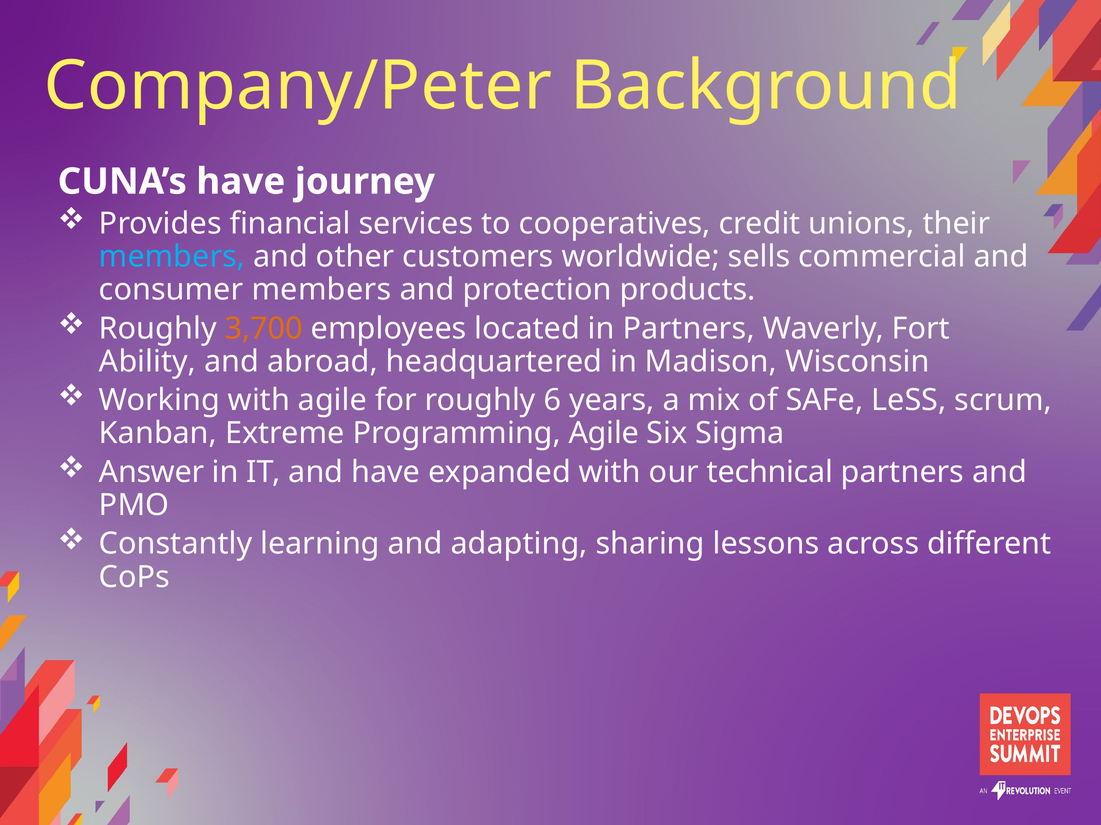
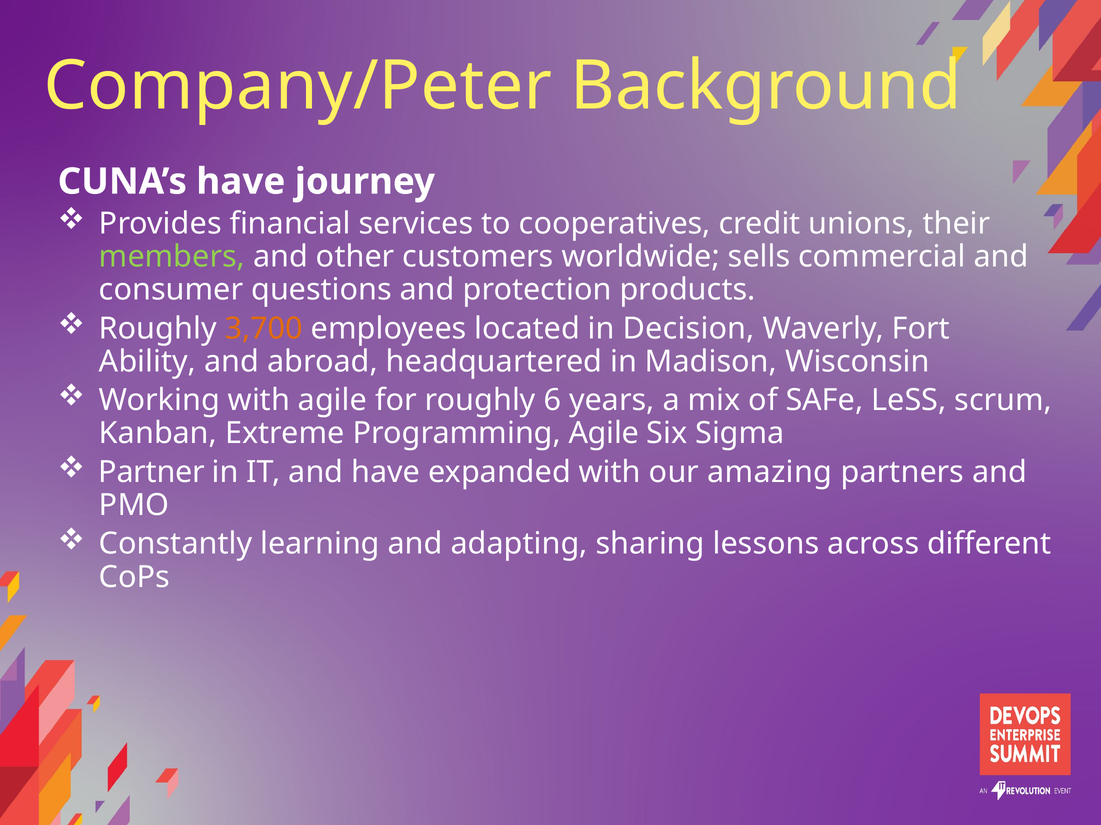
members colour: light blue -> light green (172, 257)
consumer members: members -> questions (322, 290)
in Partners: Partners -> Decision (689, 329)
Answer: Answer -> Partner (152, 473)
technical: technical -> amazing (770, 473)
